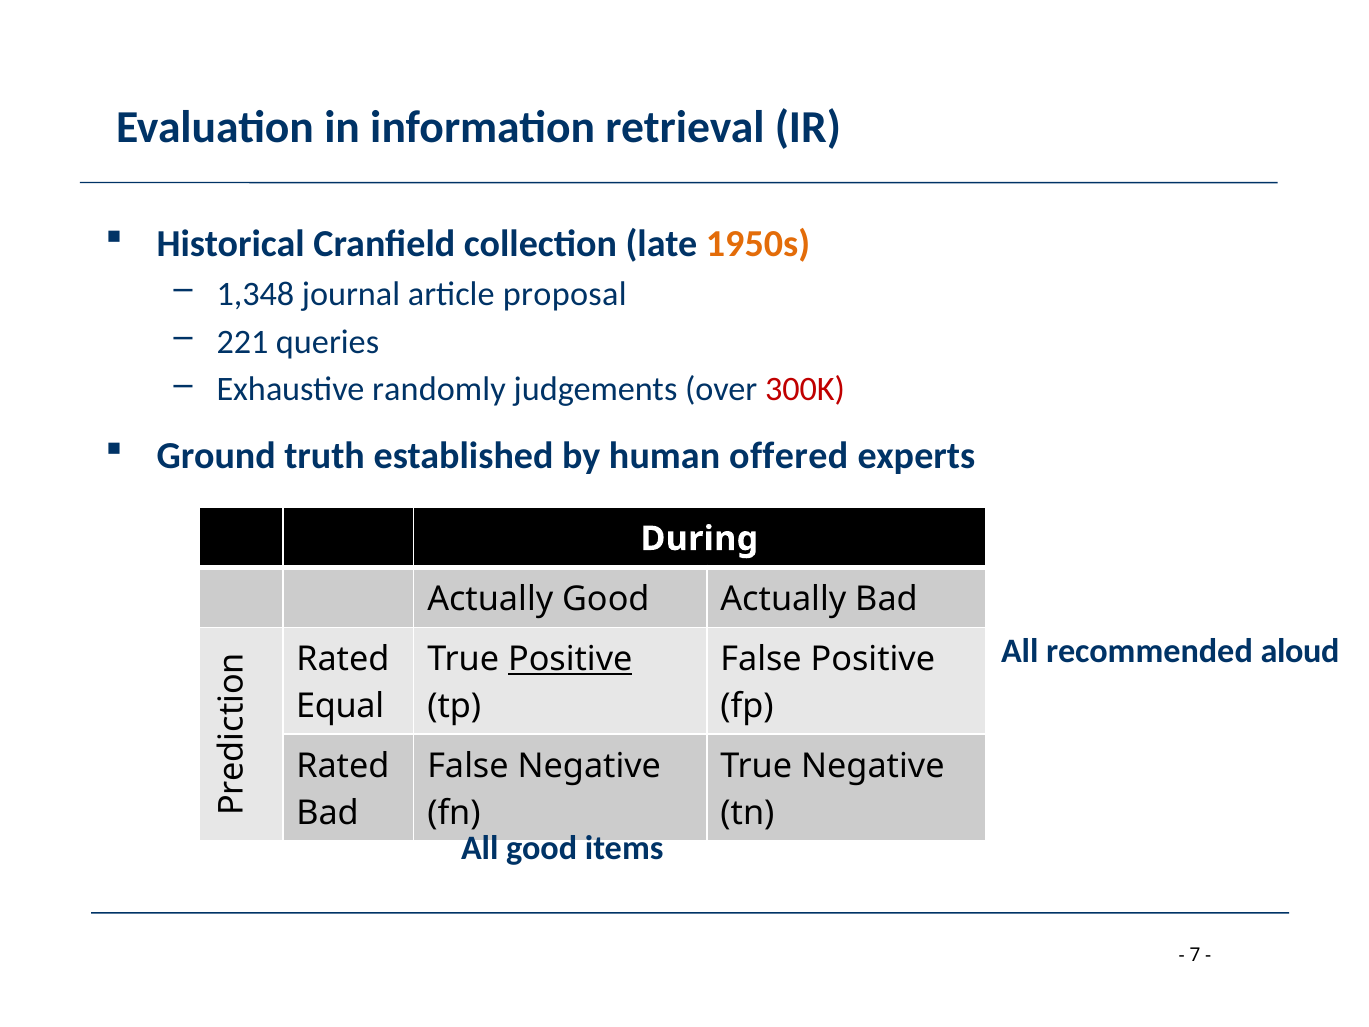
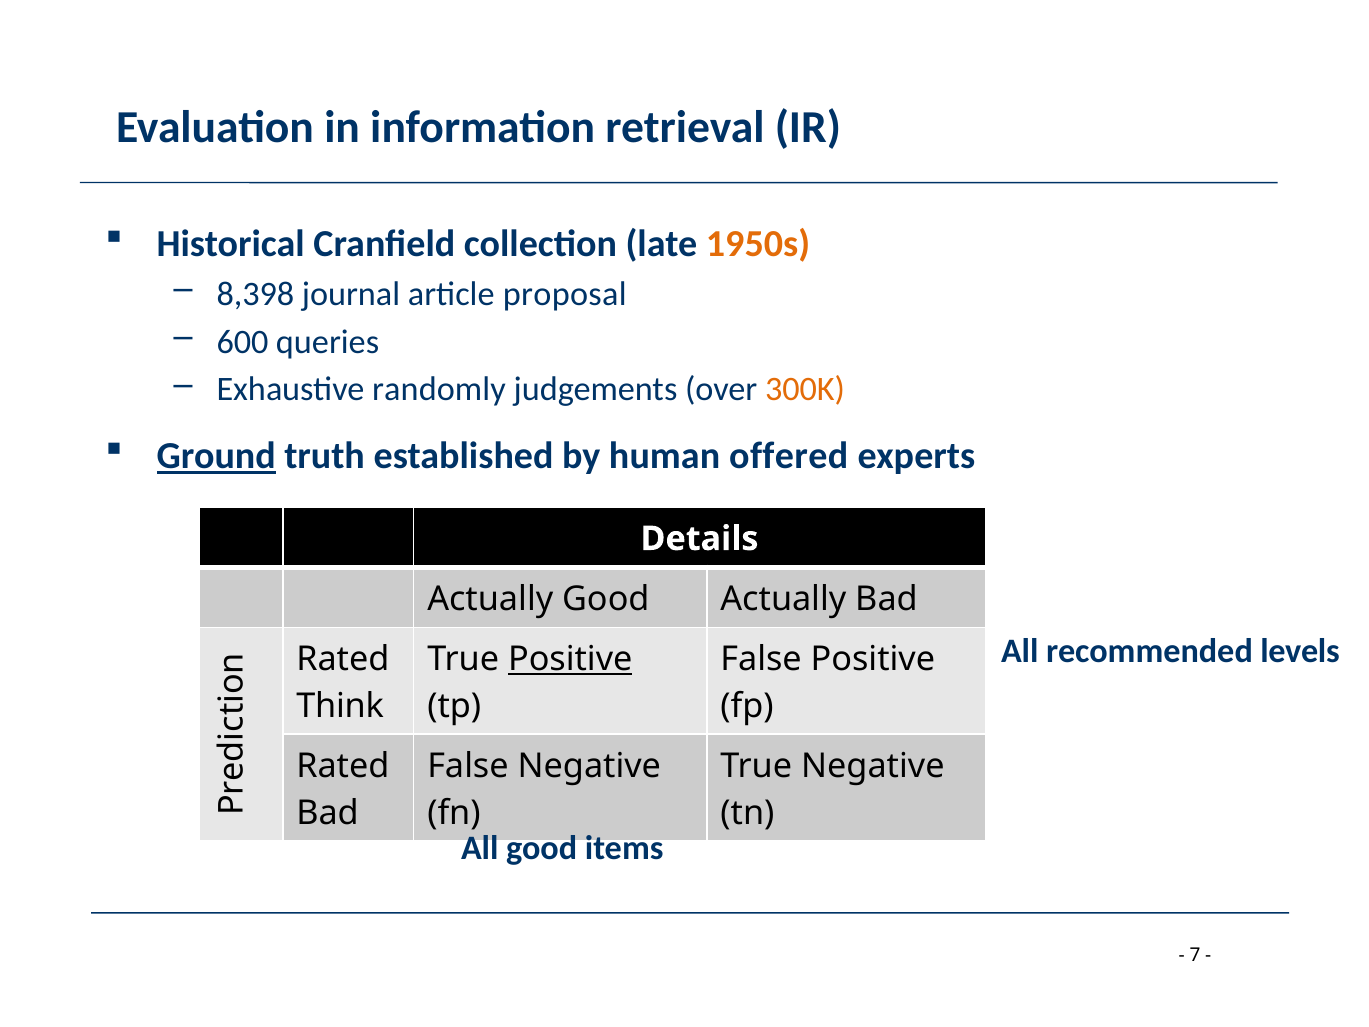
1,348: 1,348 -> 8,398 (255, 294)
221: 221 -> 600 (242, 342)
300K colour: red -> orange (805, 390)
Ground underline: none -> present (216, 456)
During: During -> Details (699, 539)
aloud: aloud -> levels (1300, 651)
Equal: Equal -> Think (340, 706)
